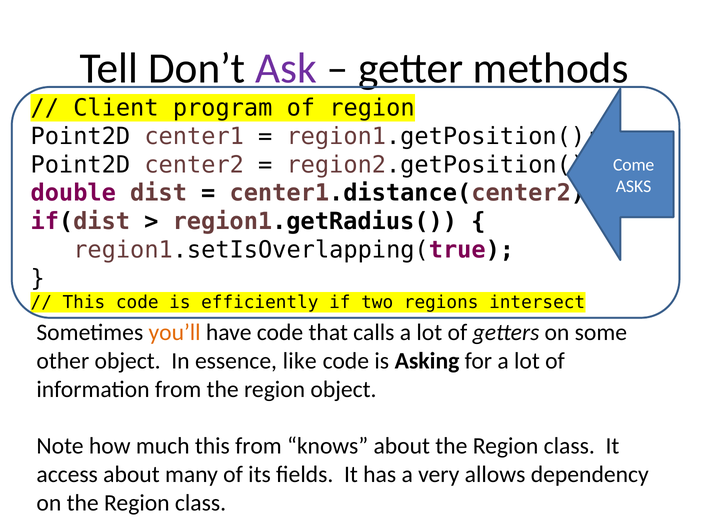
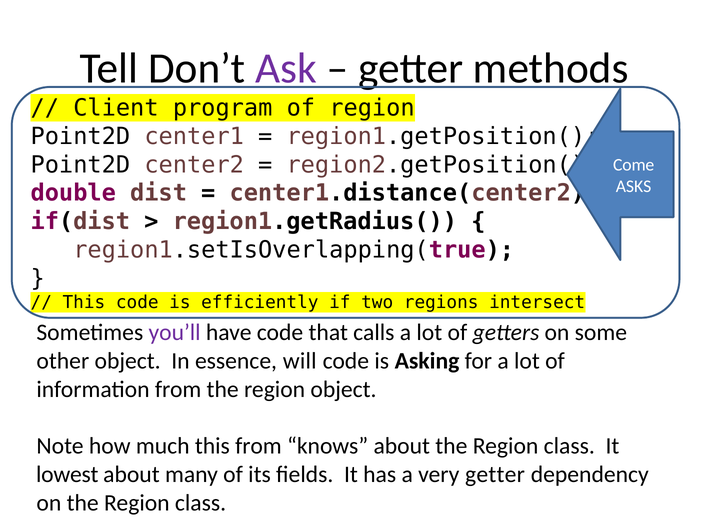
you’ll colour: orange -> purple (175, 332)
like: like -> will (300, 361)
access: access -> lowest (67, 474)
very allows: allows -> getter (495, 474)
